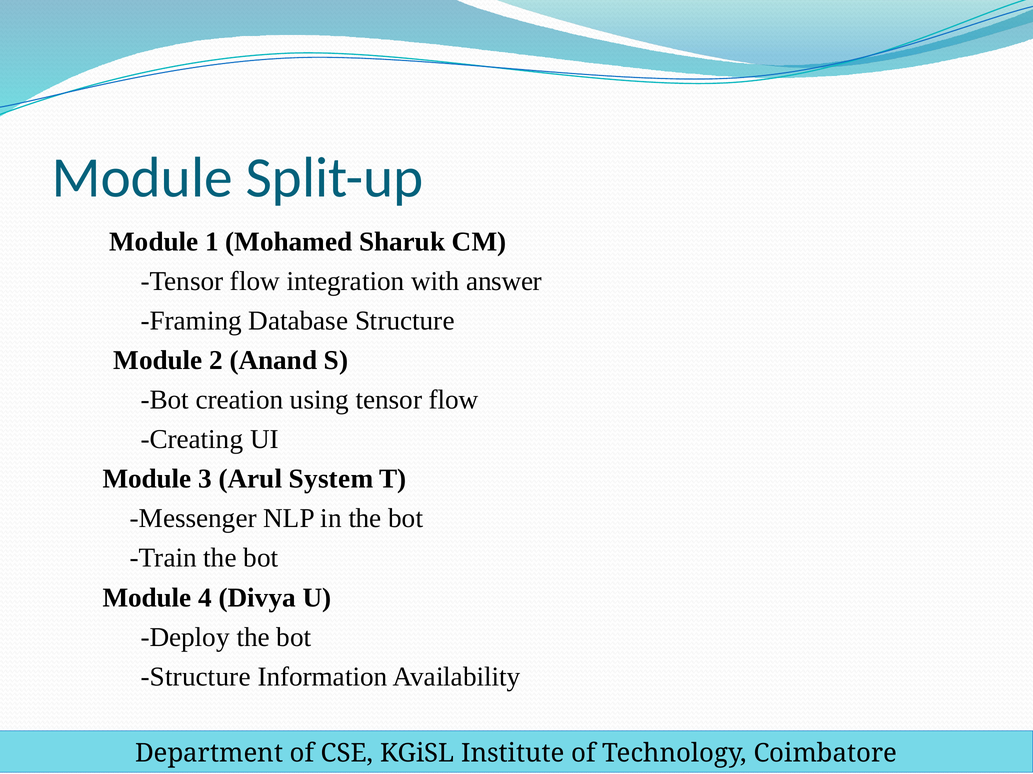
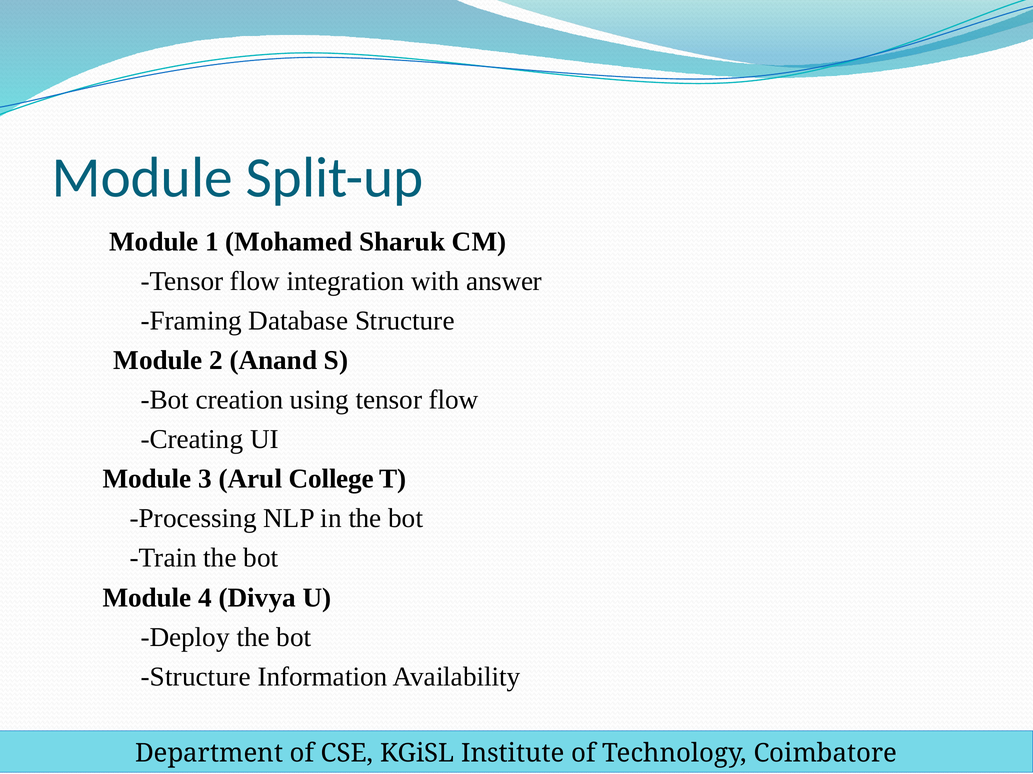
System: System -> College (331, 479)
Messenger: Messenger -> Processing (193, 519)
